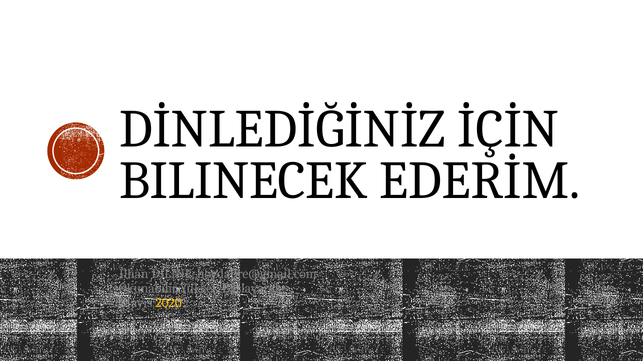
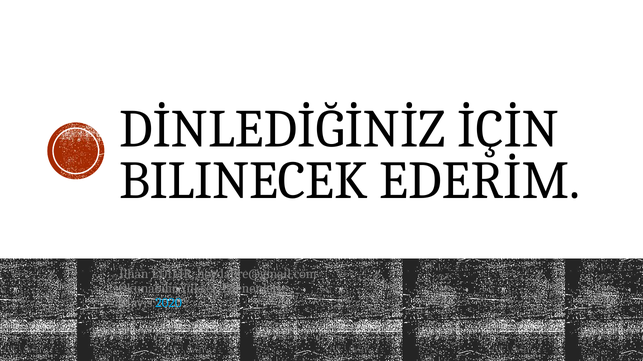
DILINE: DILINE -> EDILIR (173, 274)
Başlayarak: Başlayarak -> Işlenenleri (252, 289)
2020 colour: yellow -> light blue (169, 303)
